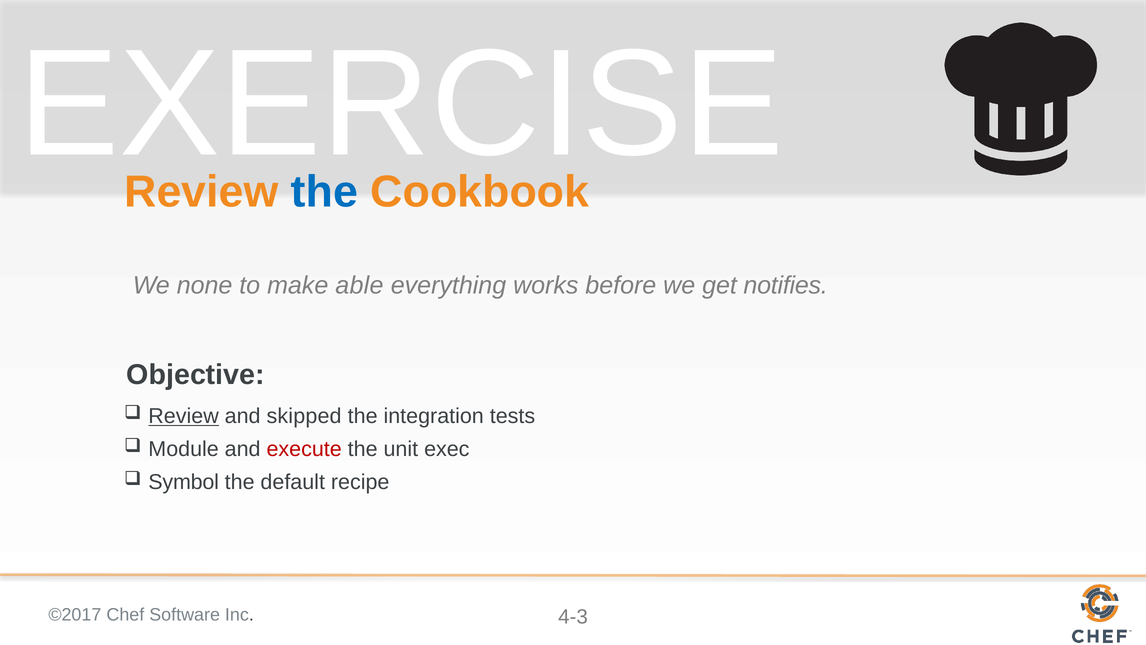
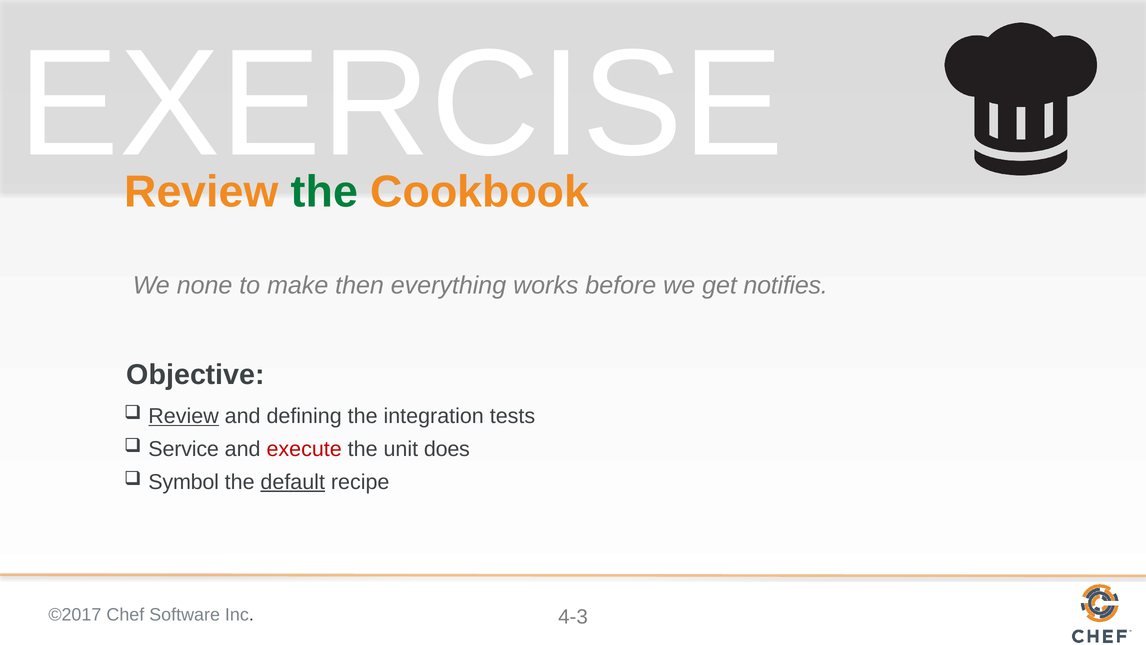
the colour: blue -> green (324, 192)
able: able -> then (360, 285)
skipped: skipped -> defining (304, 416)
Module: Module -> Service (184, 449)
exec: exec -> does (447, 449)
default underline: none -> present (293, 482)
